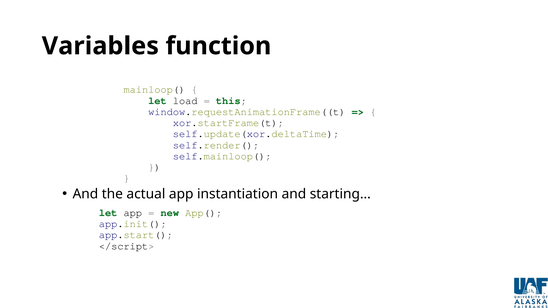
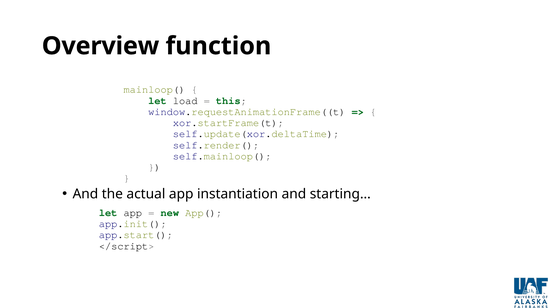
Variables: Variables -> Overview (100, 46)
